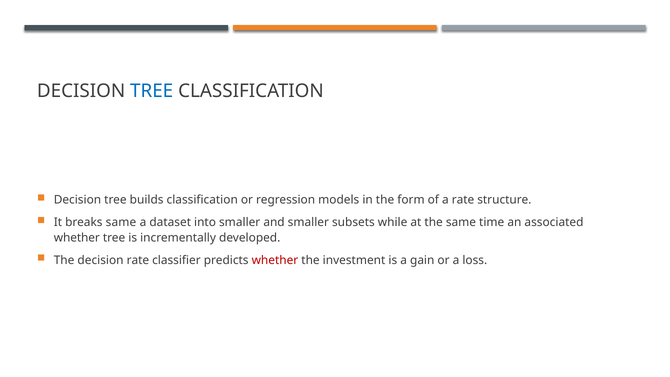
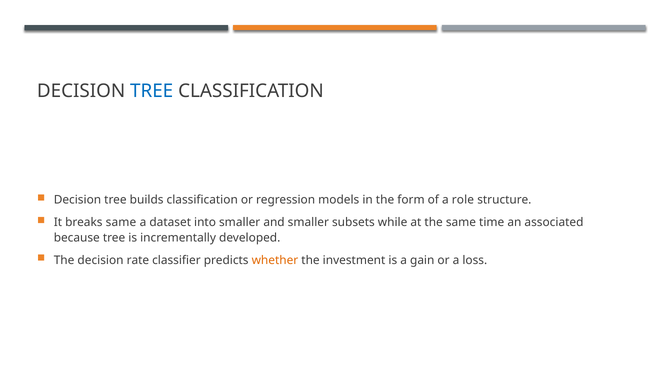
a rate: rate -> role (463, 200)
whether: whether -> because (77, 238)
whether colour: red -> orange (275, 260)
